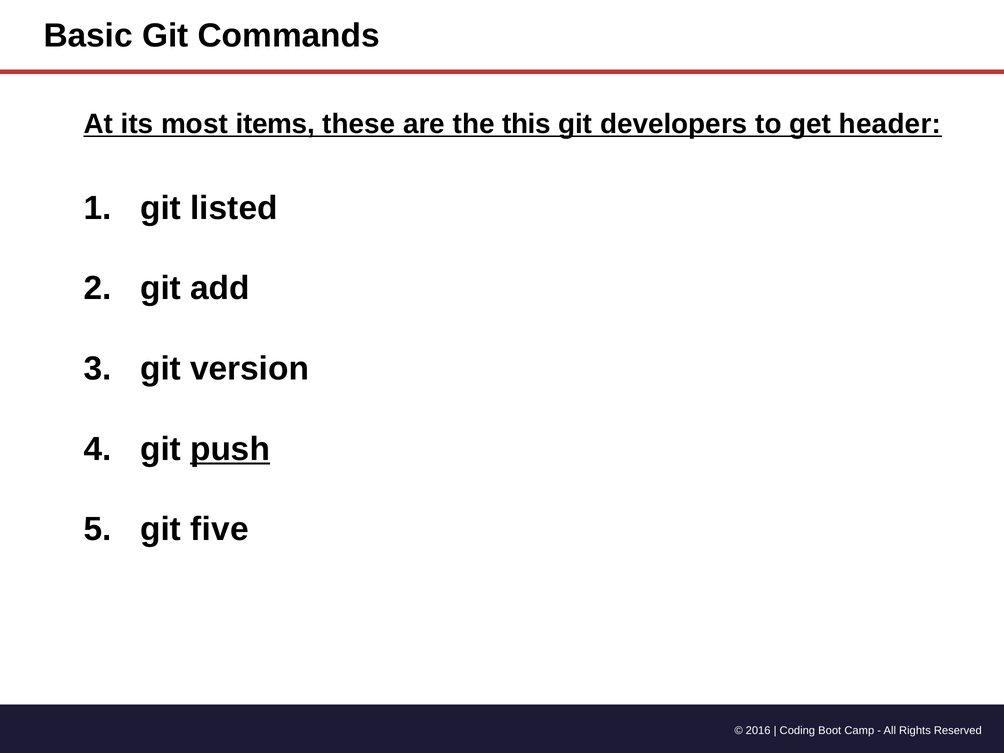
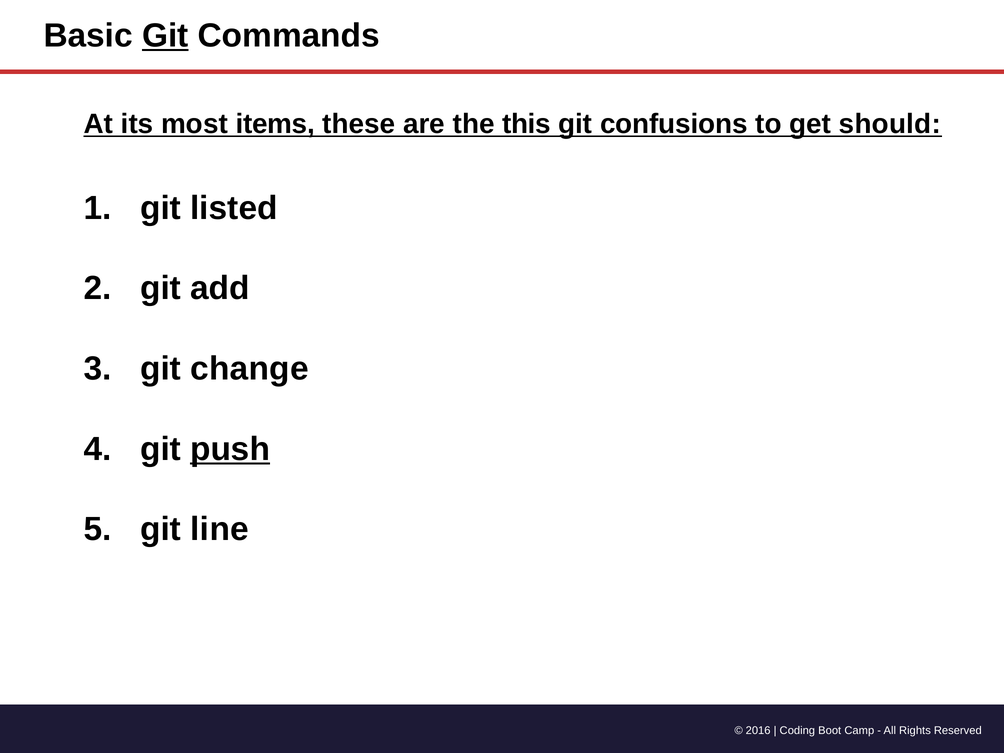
Git underline: none -> present (165, 36)
developers: developers -> confusions (674, 124)
header: header -> should (890, 124)
version: version -> change (249, 369)
five: five -> line (220, 529)
